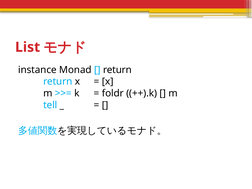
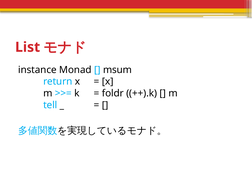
return: return -> msum (117, 70)
